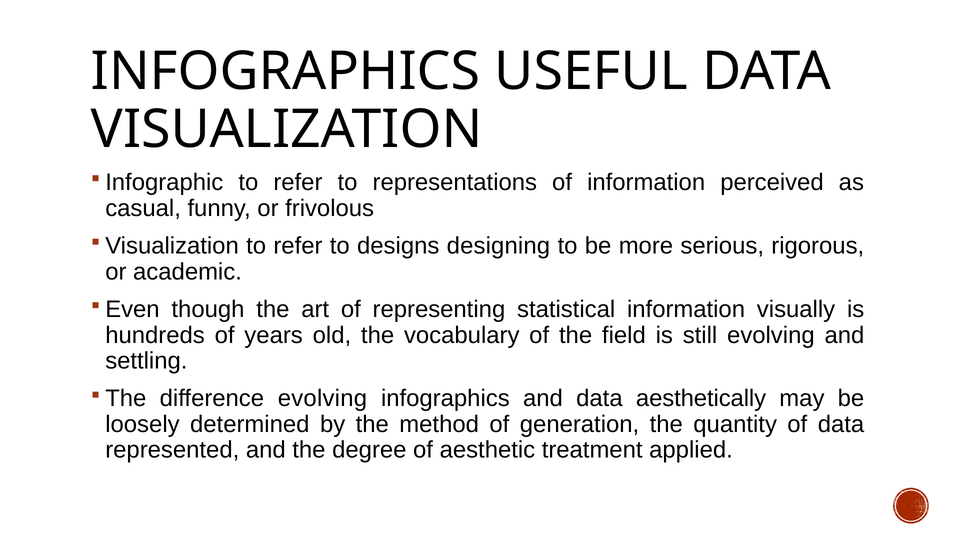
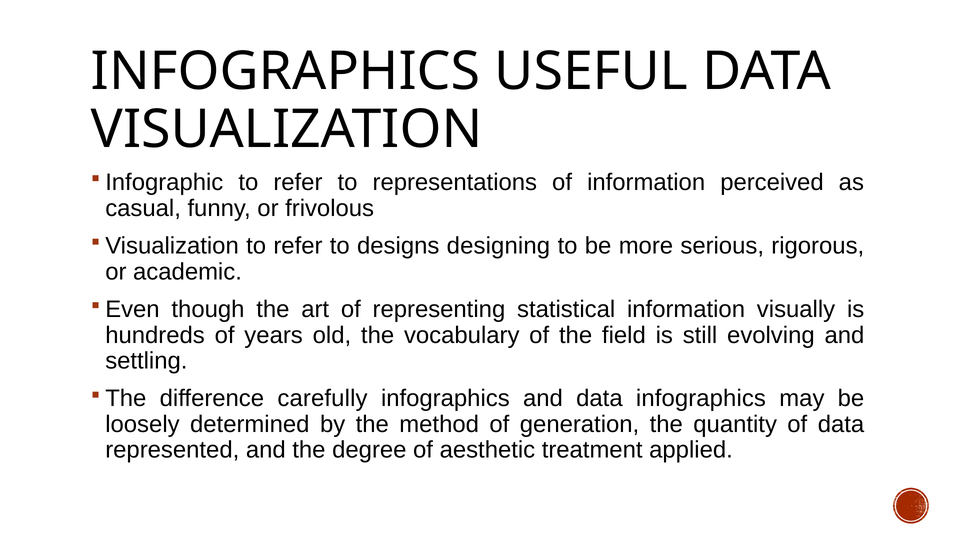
difference evolving: evolving -> carefully (322, 399)
data aesthetically: aesthetically -> infographics (701, 399)
